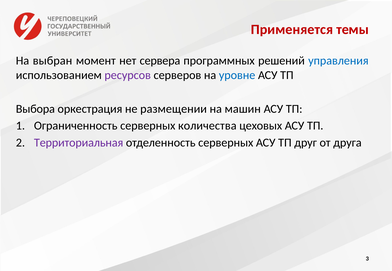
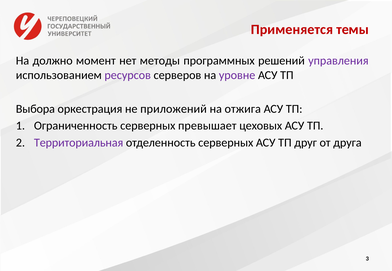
выбран: выбран -> должно (53, 61)
сервера: сервера -> методы (160, 61)
управления colour: blue -> purple (338, 61)
уровне colour: blue -> purple (237, 75)
размещении: размещении -> приложений (174, 109)
машин: машин -> отжига (243, 109)
количества: количества -> превышает (207, 126)
